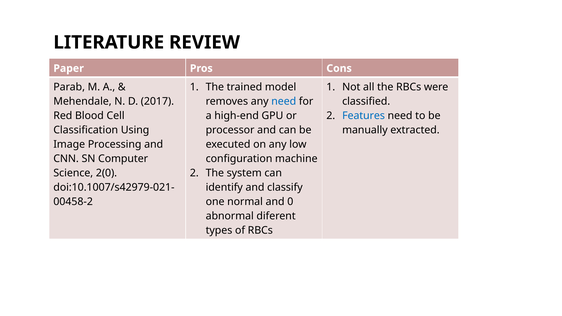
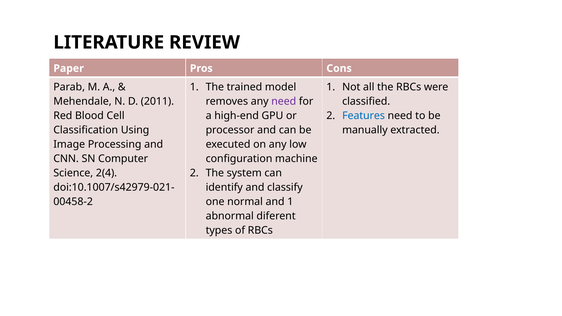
2017: 2017 -> 2011 (157, 101)
need colour: blue -> purple (284, 101)
2(0: 2(0 -> 2(4 (106, 173)
and 0: 0 -> 1 (290, 202)
